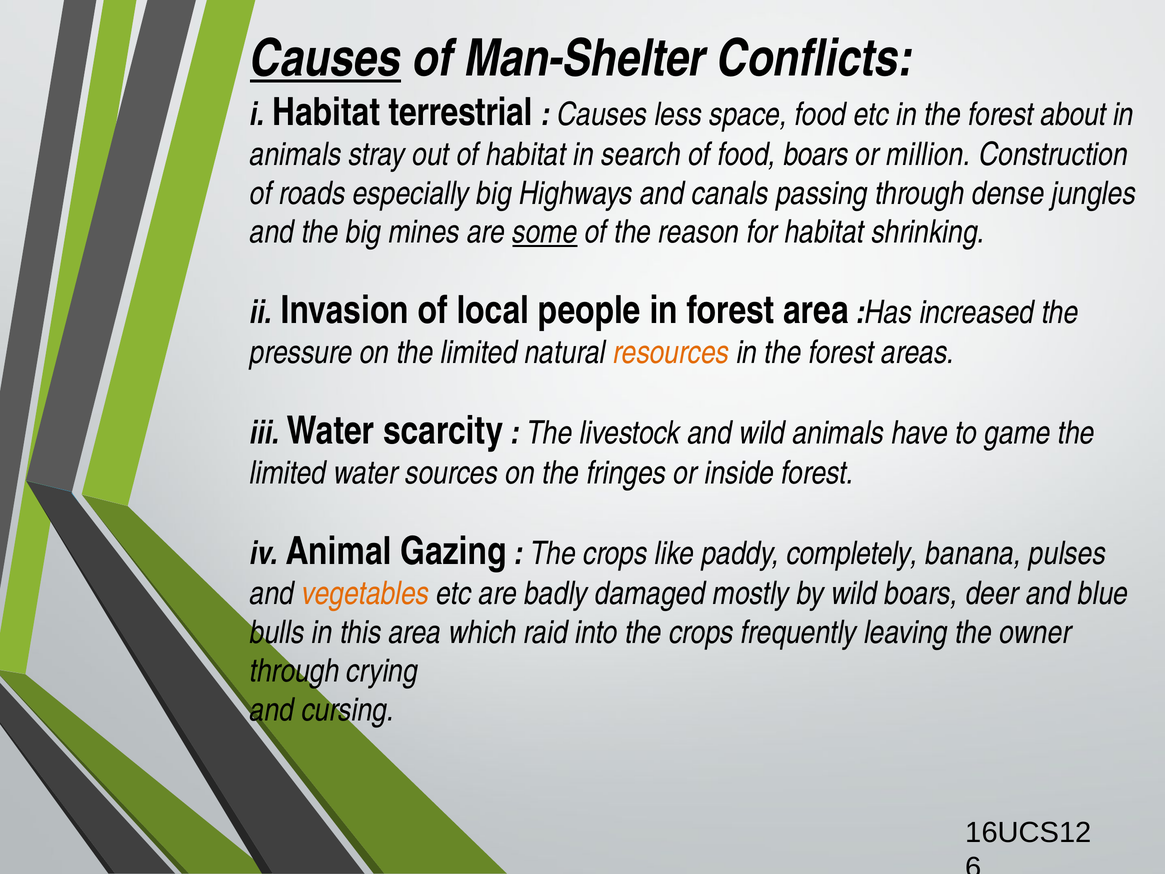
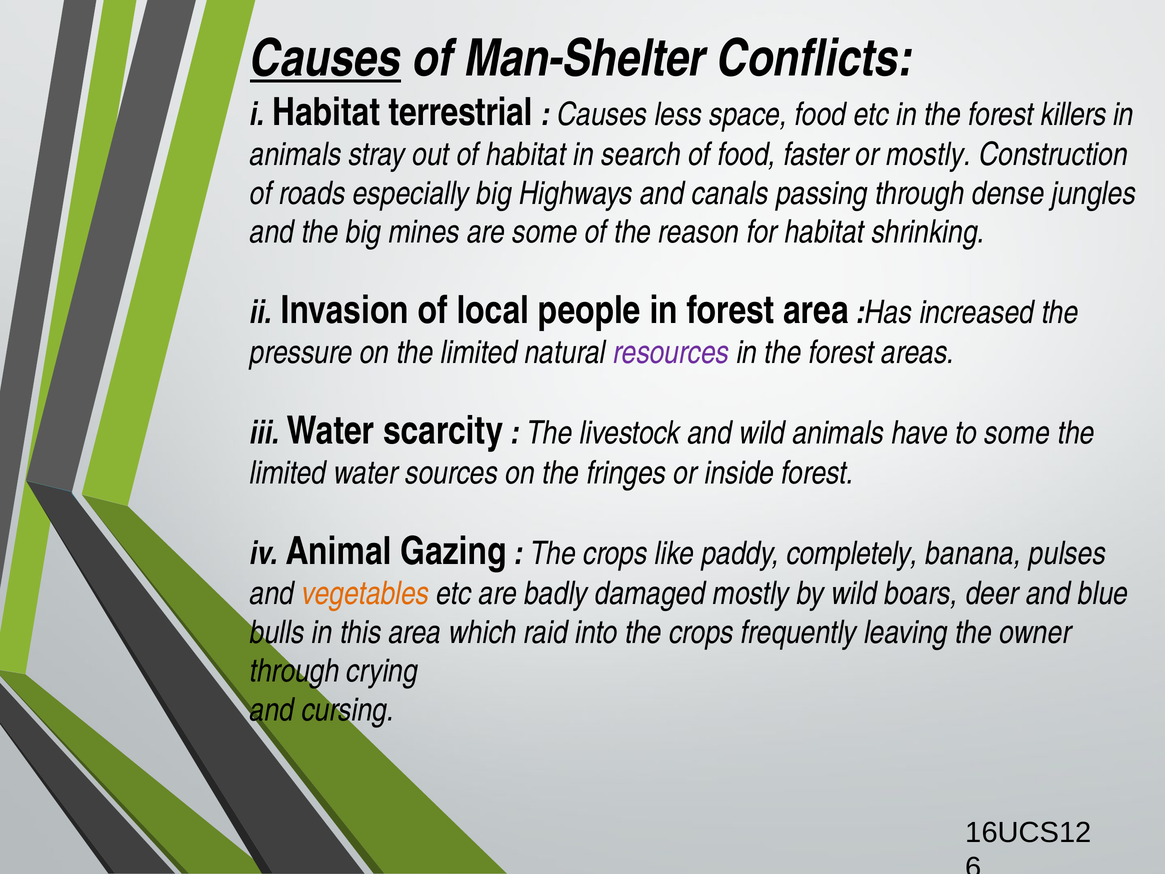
about: about -> killers (1074, 114)
food boars: boars -> faster (816, 155)
or million: million -> mostly (929, 155)
some underline: present -> none (545, 232)
resources colour: orange -> purple (671, 353)
to game: game -> some (1017, 433)
